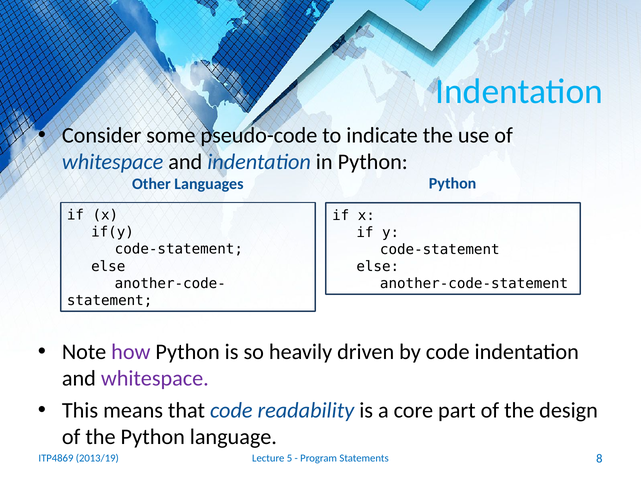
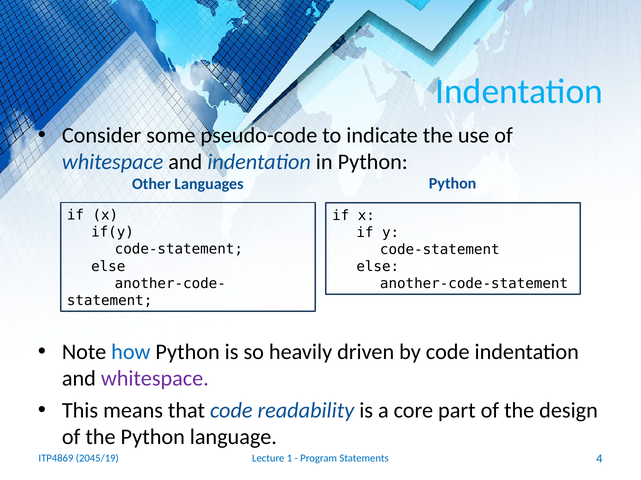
how colour: purple -> blue (131, 353)
5: 5 -> 1 (290, 459)
8: 8 -> 4 (599, 459)
2013/19: 2013/19 -> 2045/19 (97, 459)
